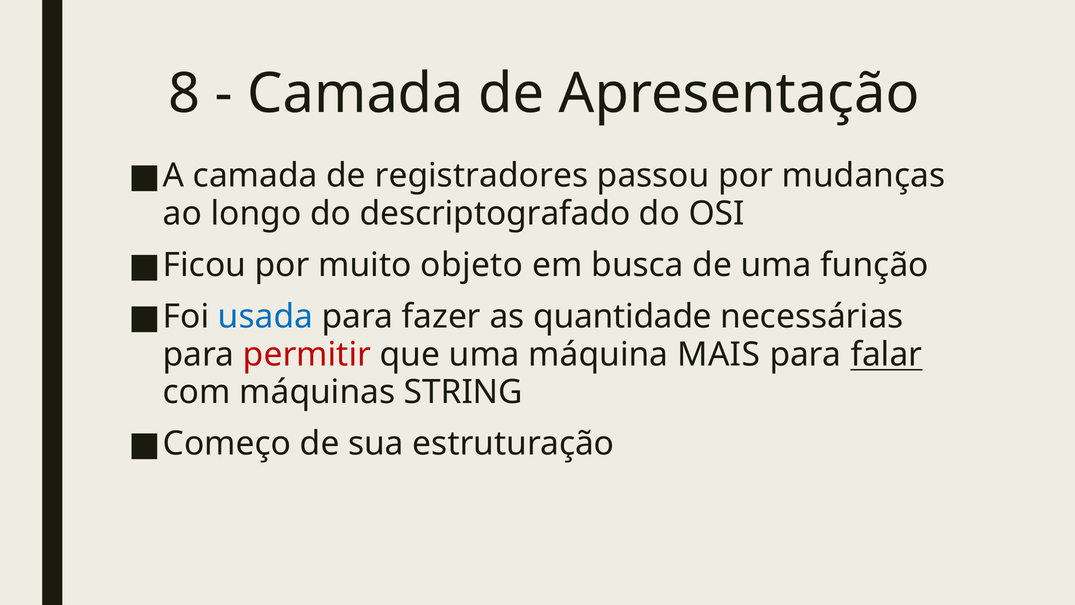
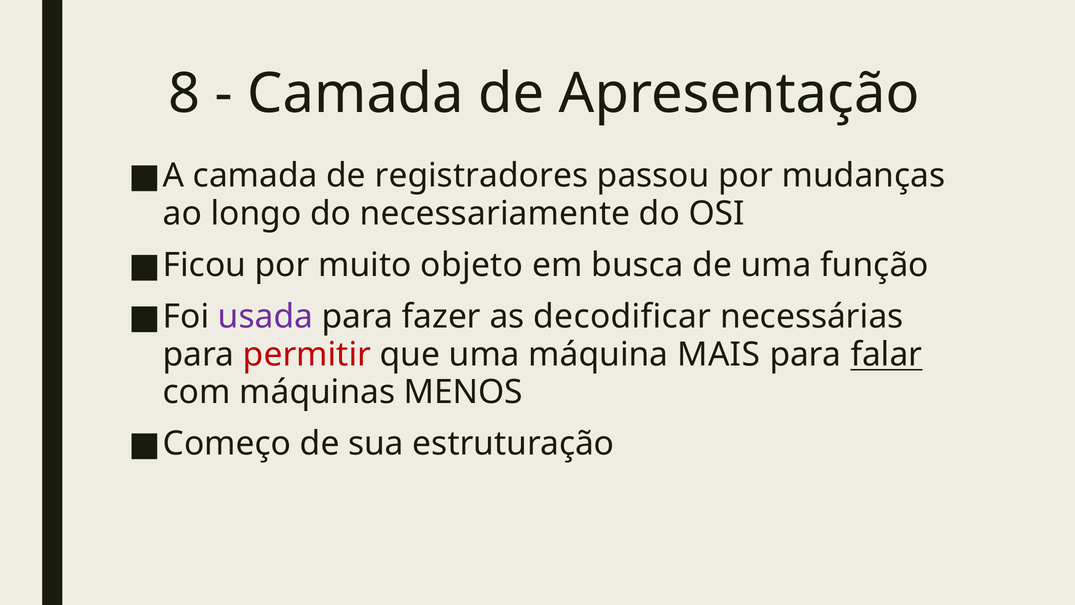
descriptografado: descriptografado -> necessariamente (495, 214)
usada colour: blue -> purple (265, 316)
quantidade: quantidade -> decodificar (622, 316)
STRING: STRING -> MENOS (463, 392)
